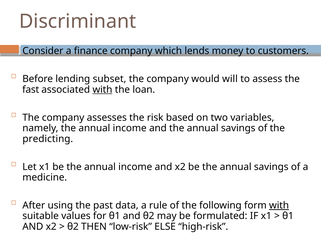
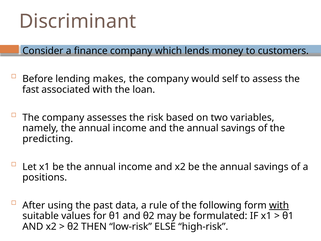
subset: subset -> makes (109, 79)
will: will -> self (230, 79)
with underline: present -> none (102, 90)
medicine: medicine -> positions (45, 177)
